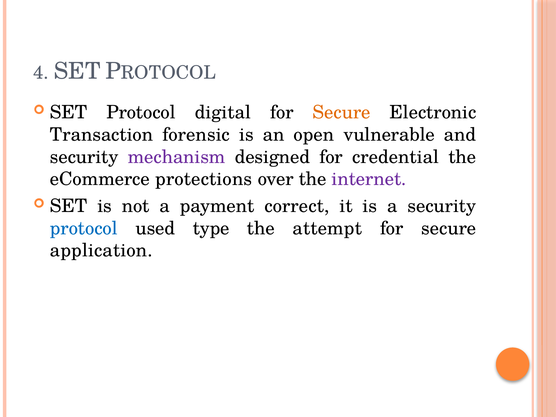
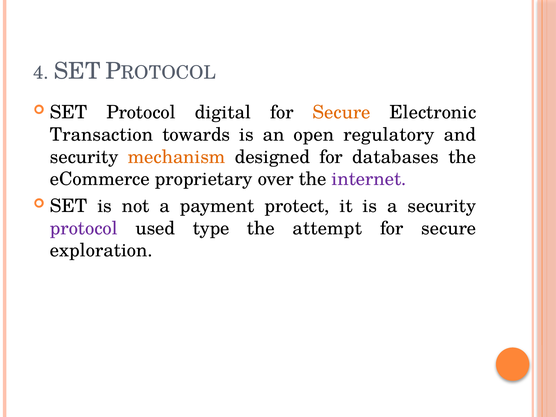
forensic: forensic -> towards (196, 135)
vulnerable: vulnerable -> regulatory (389, 135)
mechanism colour: purple -> orange (177, 157)
credential: credential -> databases (396, 157)
protections: protections -> proprietary (204, 179)
correct: correct -> protect (297, 206)
protocol colour: blue -> purple (84, 228)
application: application -> exploration (101, 251)
